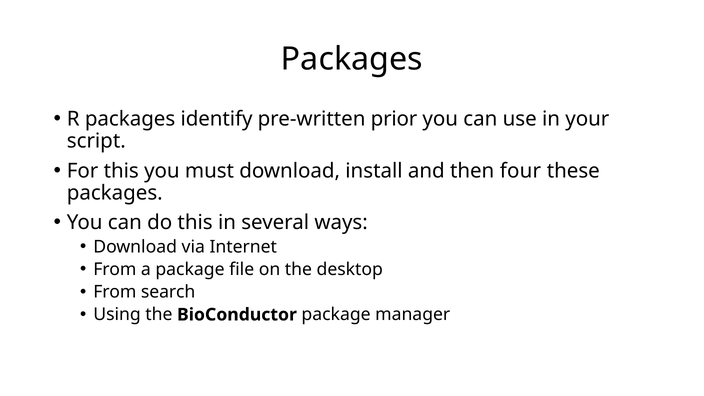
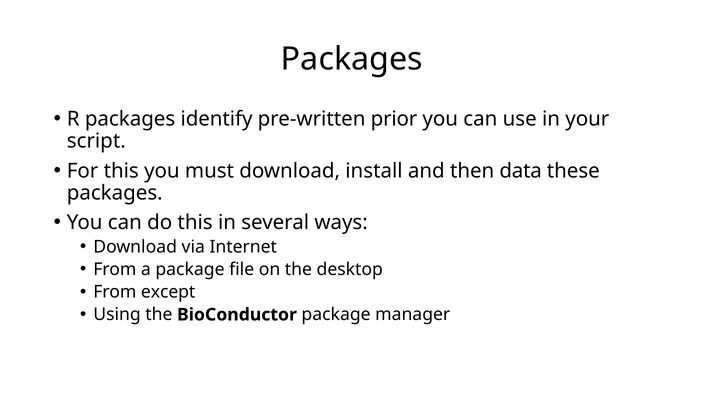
four: four -> data (521, 171)
search: search -> except (168, 292)
